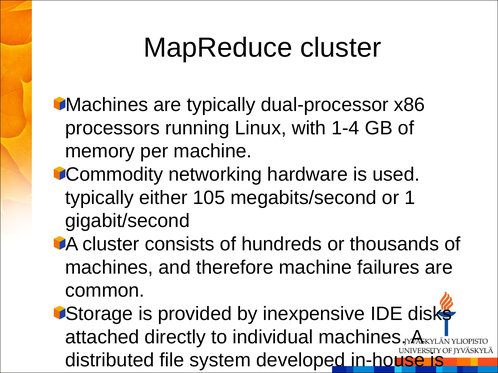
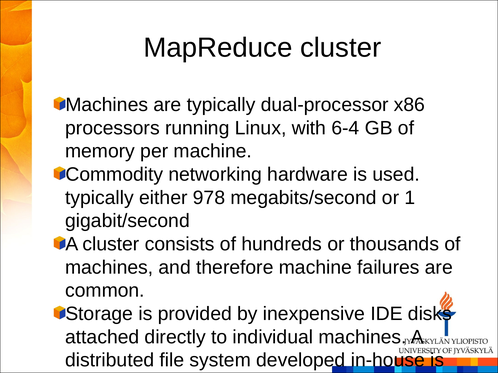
1-4: 1-4 -> 6-4 (345, 128)
105: 105 -> 978 (209, 198)
